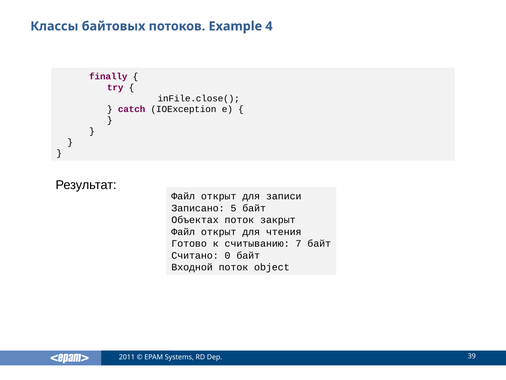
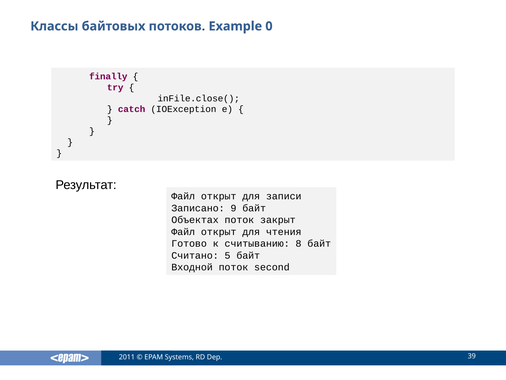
4: 4 -> 0 (269, 26)
5: 5 -> 9 (233, 208)
7: 7 -> 8 (299, 243)
0: 0 -> 5 (228, 255)
object: object -> second (272, 267)
